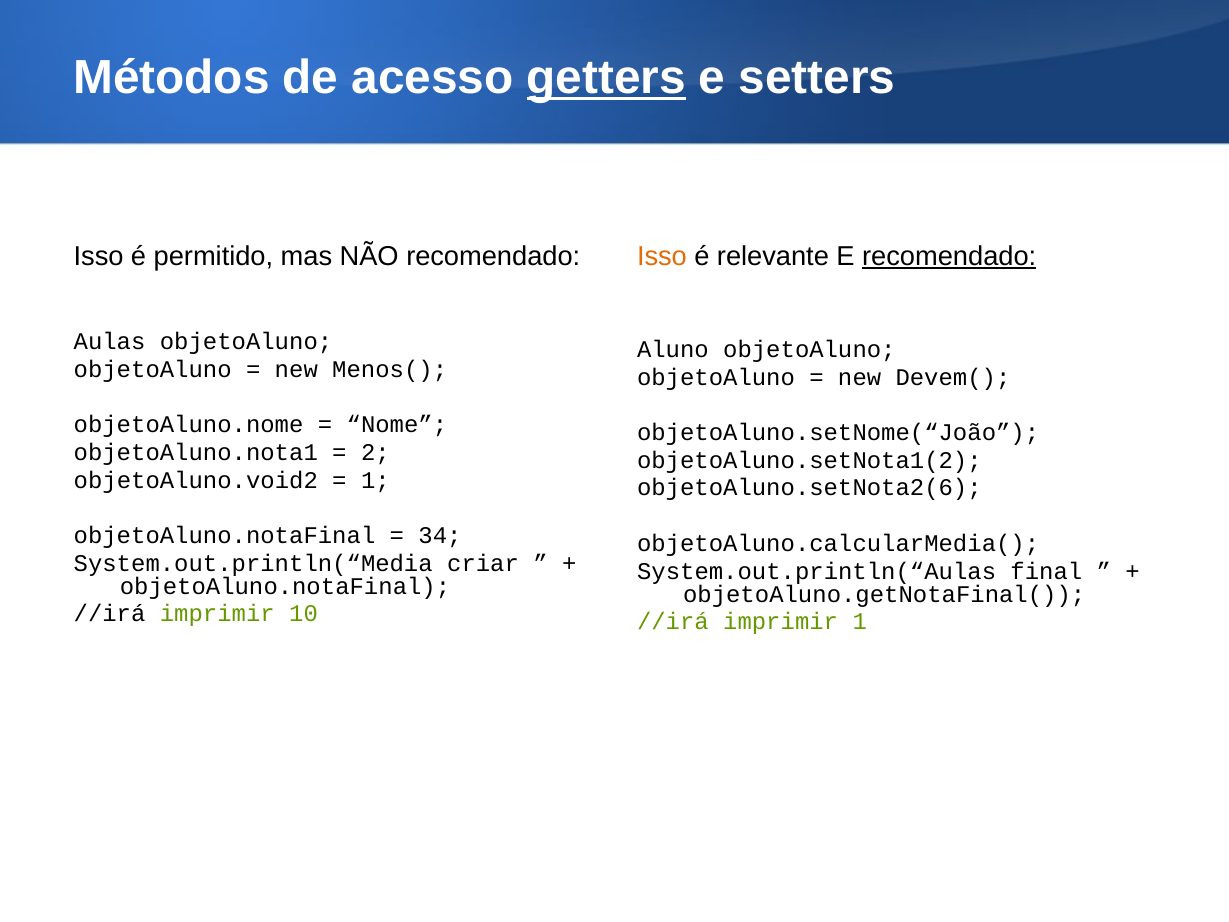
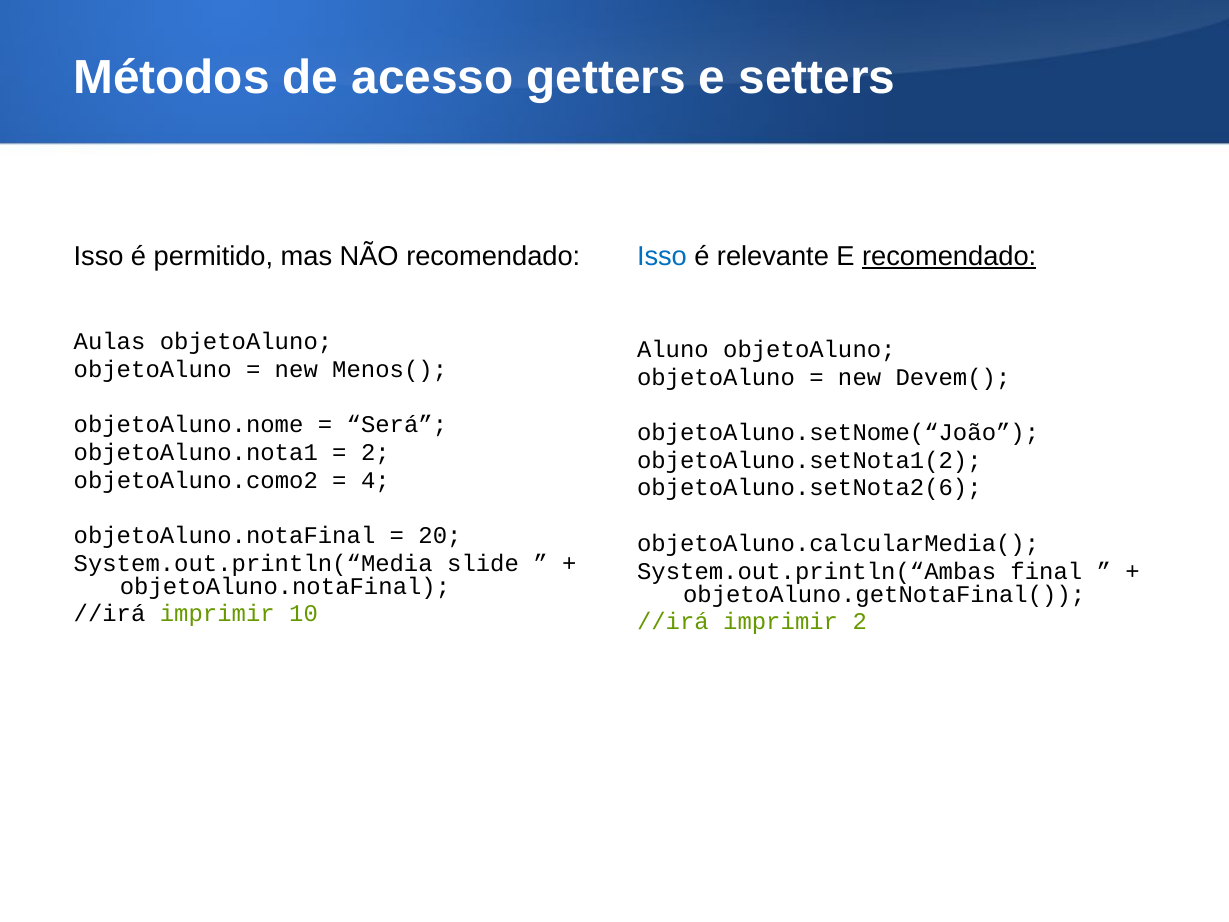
getters underline: present -> none (606, 78)
Isso colour: orange -> blue (662, 256)
Nome: Nome -> Será (397, 425)
objetoAluno.void2: objetoAluno.void2 -> objetoAluno.como2 (196, 480)
1: 1 -> 4 (375, 480)
34: 34 -> 20 (440, 536)
criar: criar -> slide (483, 563)
System.out.println(“Aulas: System.out.println(“Aulas -> System.out.println(“Ambas (817, 571)
imprimir 1: 1 -> 2 (860, 622)
